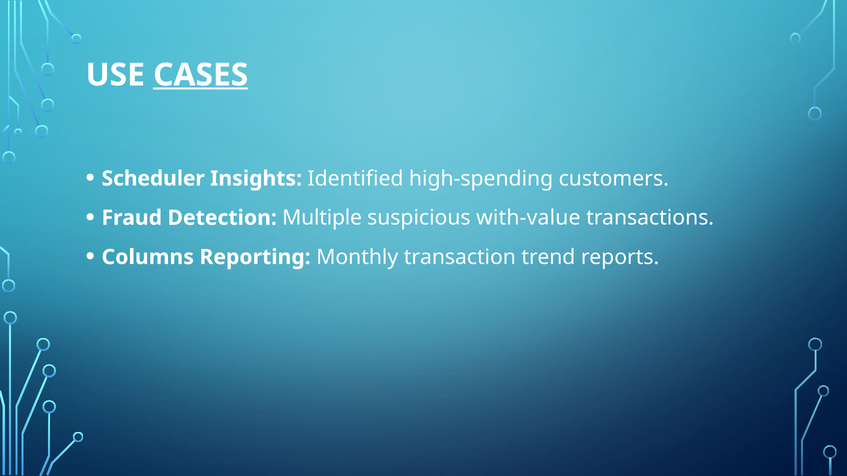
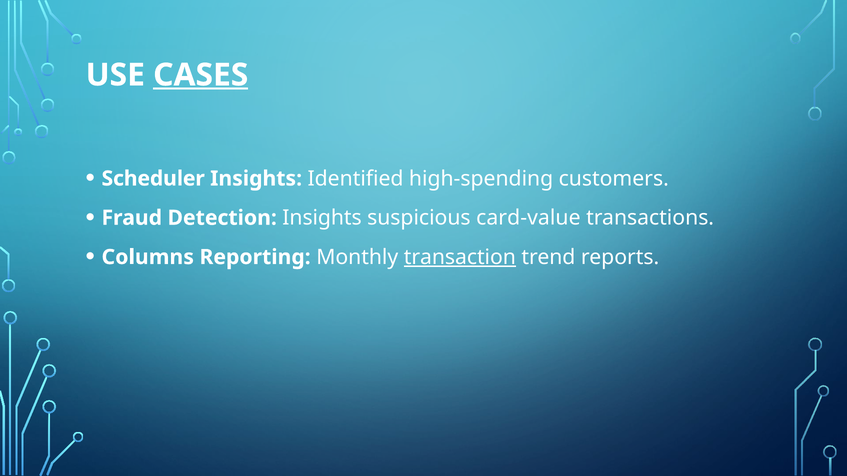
Detection Multiple: Multiple -> Insights (322, 218)
with-value: with-value -> card-value (528, 218)
transaction underline: none -> present (460, 257)
